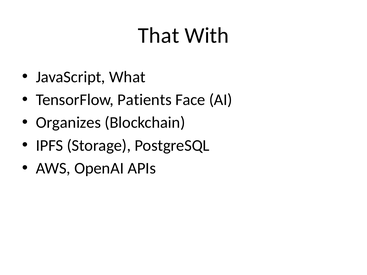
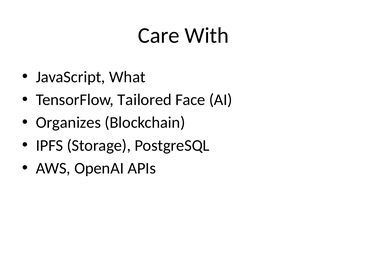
That: That -> Care (159, 36)
Patients: Patients -> Tailored (145, 100)
